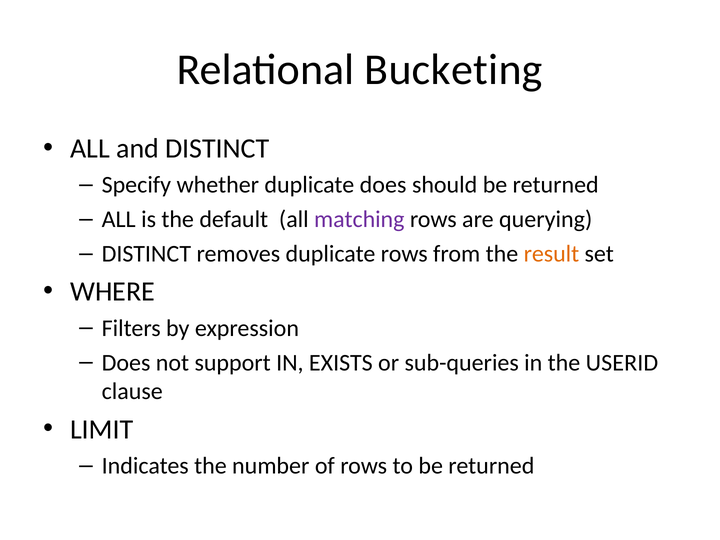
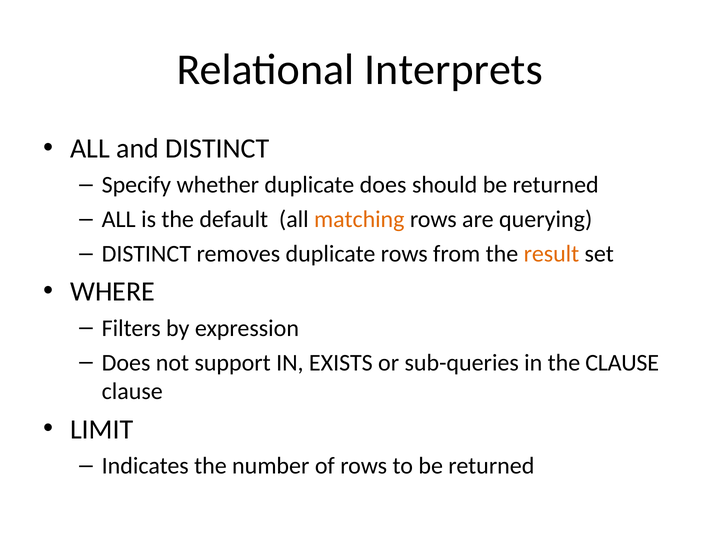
Bucketing: Bucketing -> Interprets (454, 70)
matching colour: purple -> orange (359, 219)
the USERID: USERID -> CLAUSE (622, 363)
